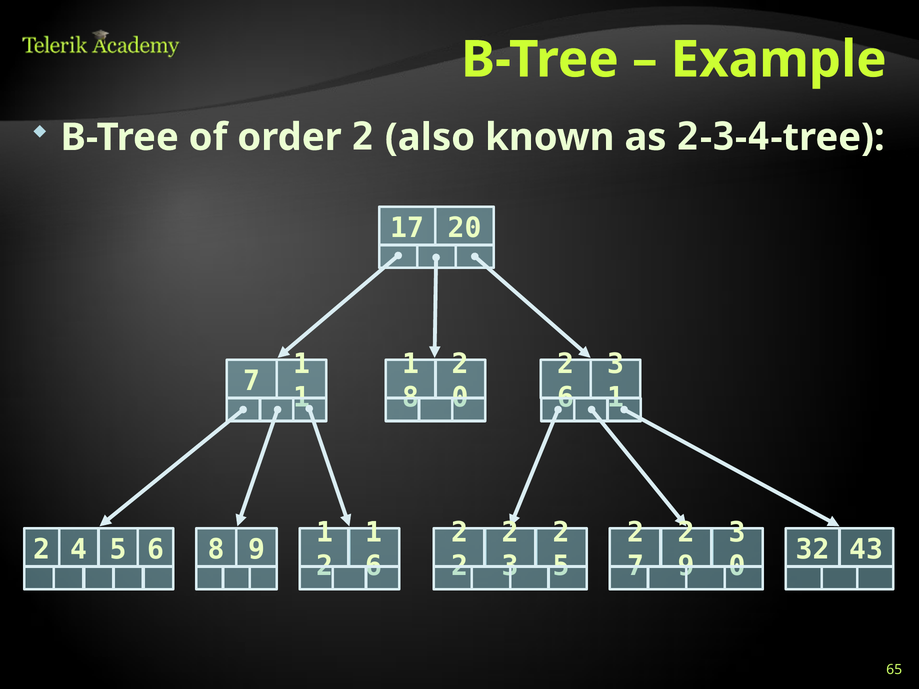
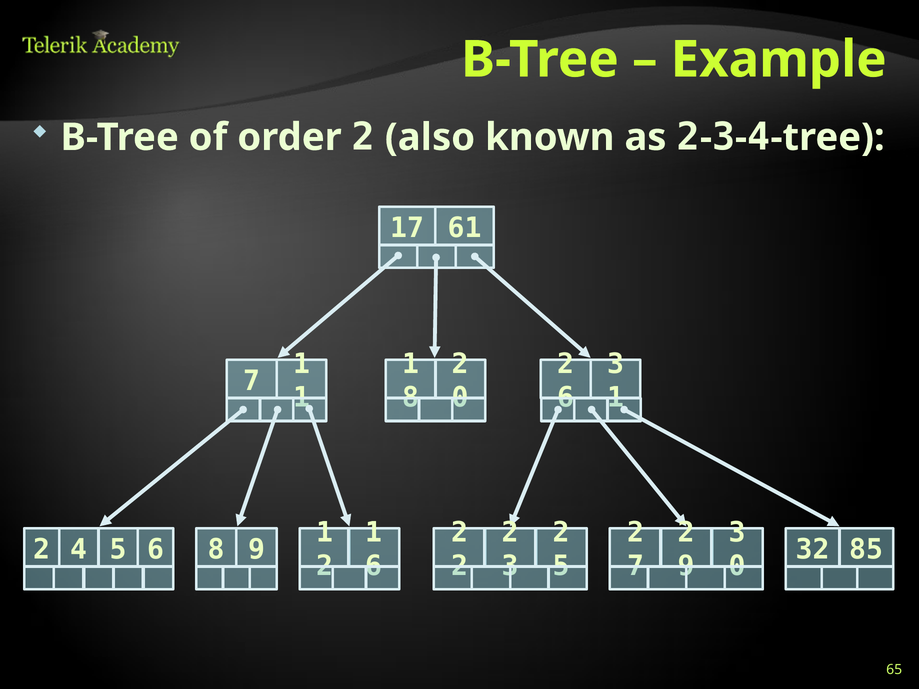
20: 20 -> 61 (465, 228)
43: 43 -> 85 (866, 549)
